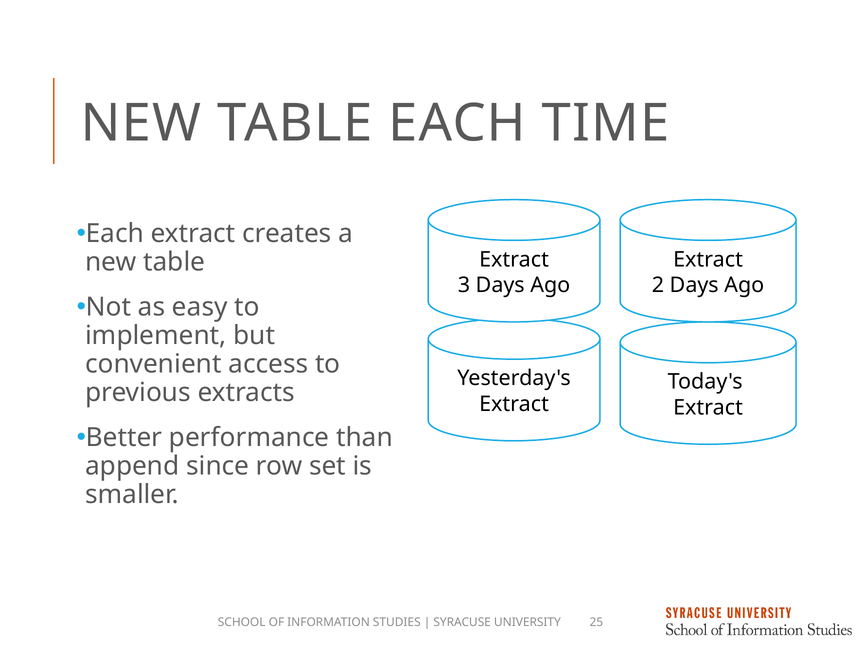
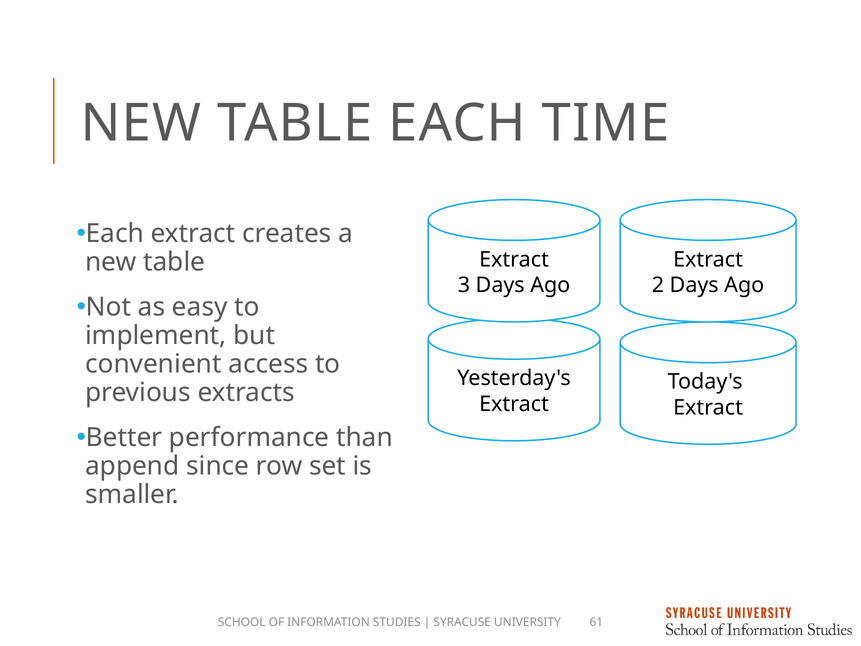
25: 25 -> 61 (596, 622)
